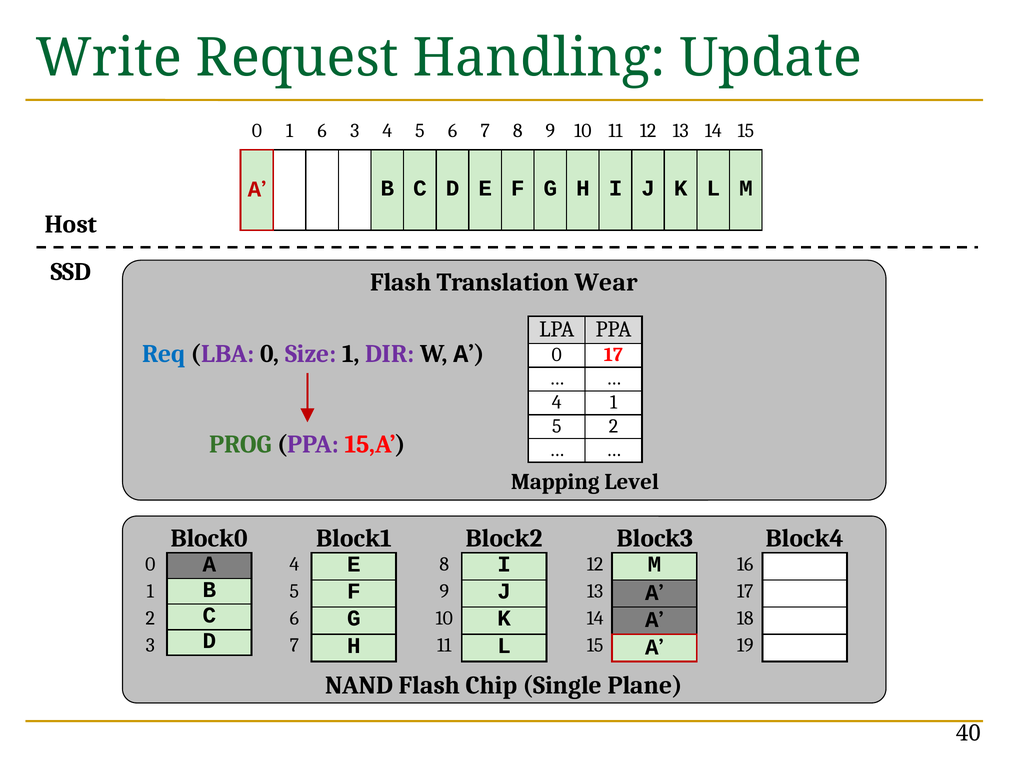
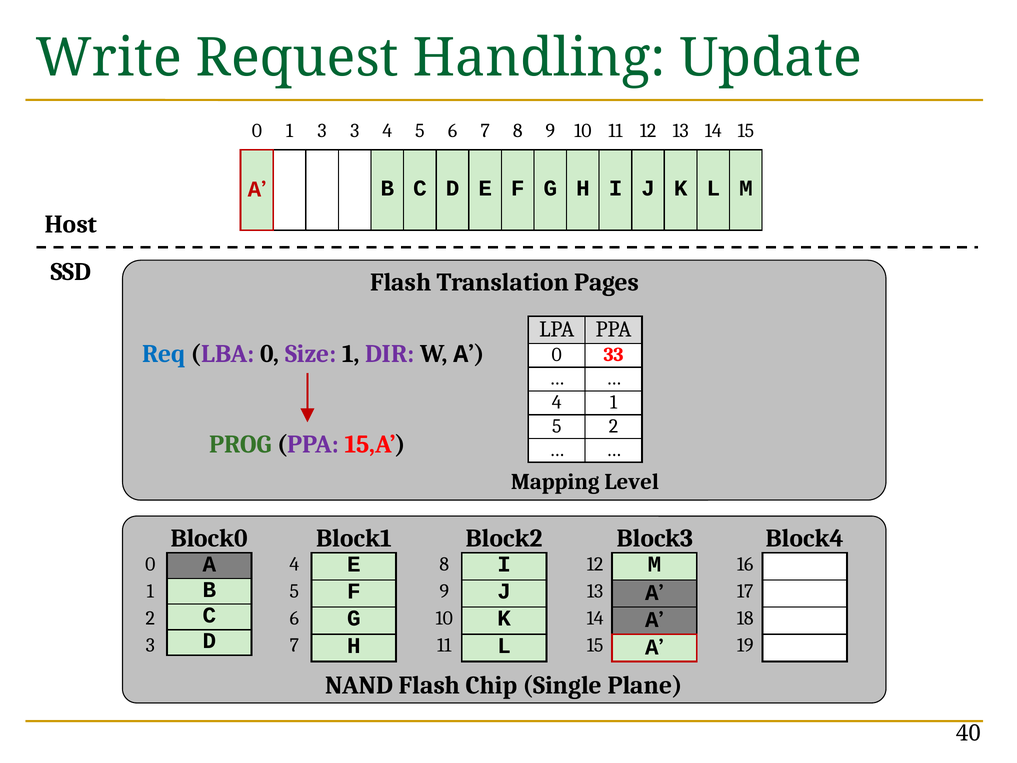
1 6: 6 -> 3 (322, 131)
Wear: Wear -> Pages (607, 282)
0 17: 17 -> 33 (614, 355)
